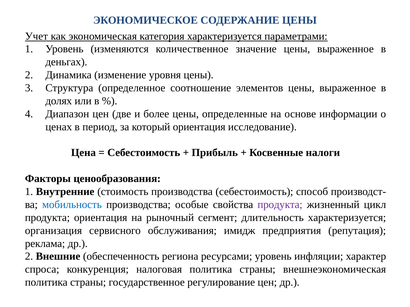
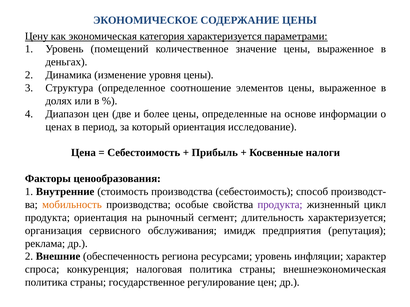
Учет: Учет -> Цену (37, 36)
изменяются: изменяются -> помещений (120, 49)
мобильность colour: blue -> orange (72, 205)
